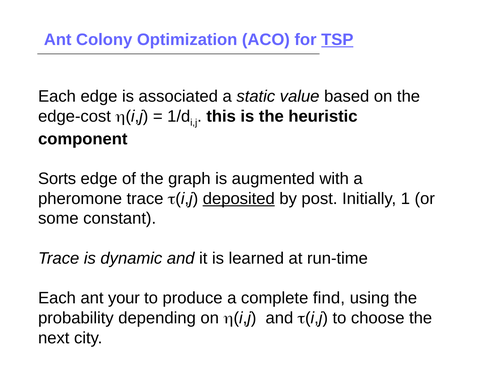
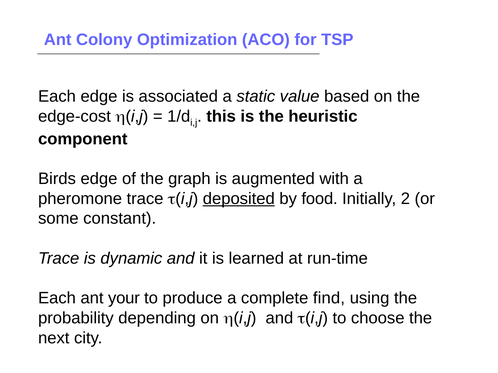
TSP underline: present -> none (337, 40)
Sorts: Sorts -> Birds (57, 179)
post: post -> food (320, 199)
1: 1 -> 2 (405, 199)
